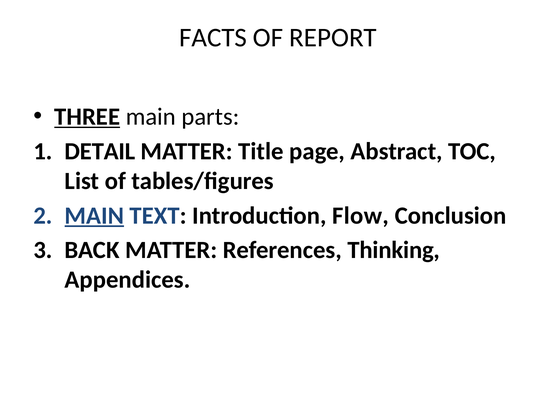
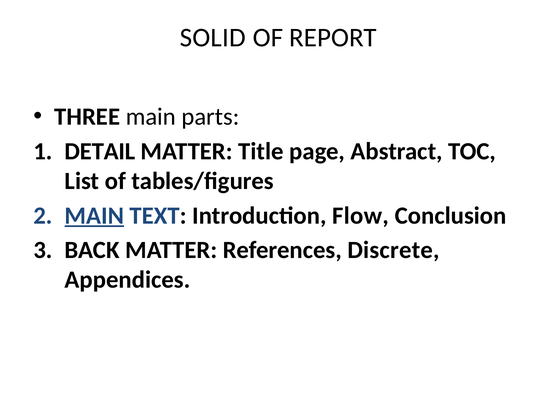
FACTS: FACTS -> SOLID (213, 38)
THREE underline: present -> none (87, 117)
Thinking: Thinking -> Discrete (393, 250)
